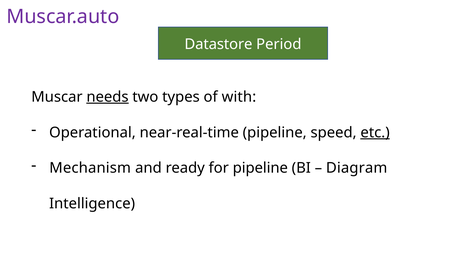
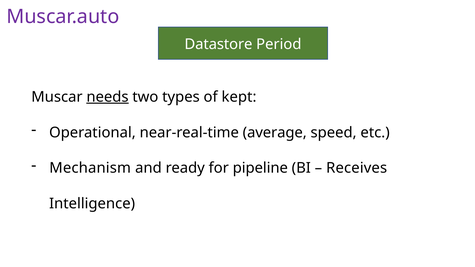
with: with -> kept (239, 97)
near-real-time pipeline: pipeline -> average (275, 133)
etc underline: present -> none (375, 133)
Diagram: Diagram -> Receives (357, 168)
